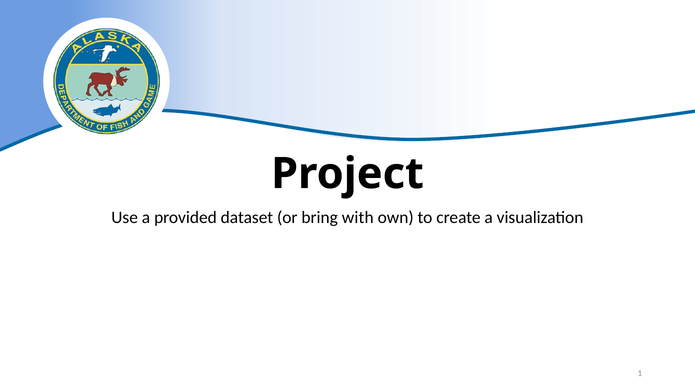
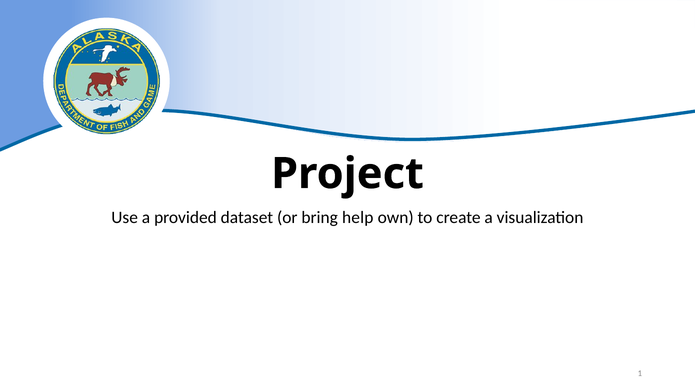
with: with -> help (358, 217)
